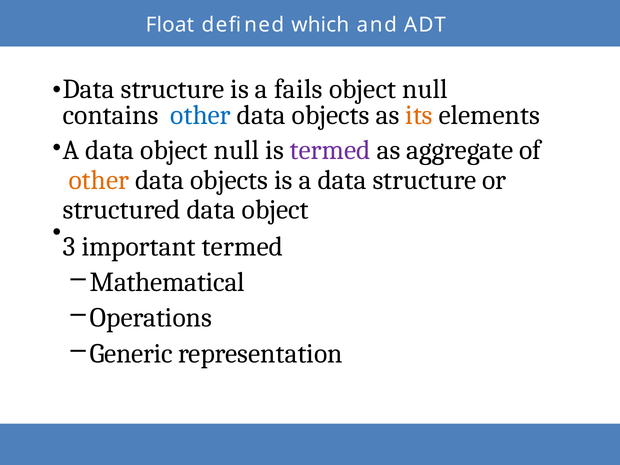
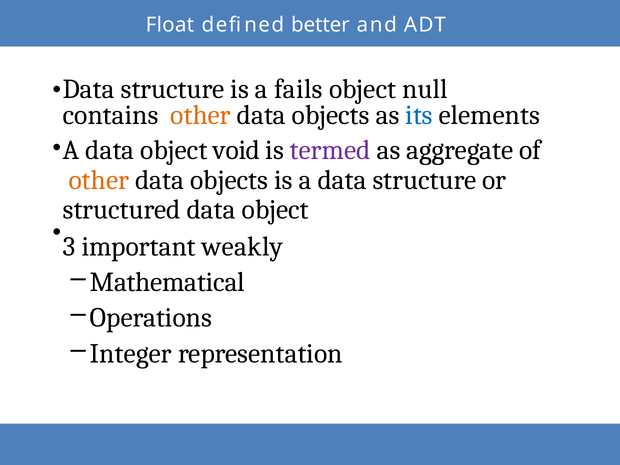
which: which -> better (320, 25)
other colour: blue -> orange (201, 115)
its colour: orange -> blue (419, 115)
data object null: null -> void (237, 150)
important termed: termed -> weakly (242, 246)
Generic: Generic -> Integer (131, 354)
